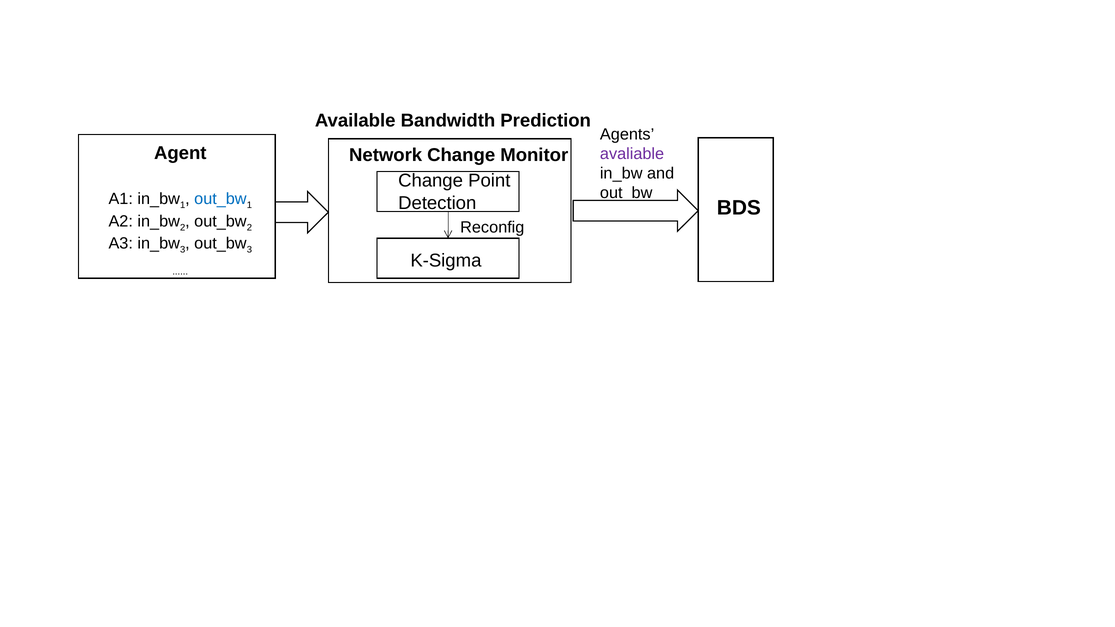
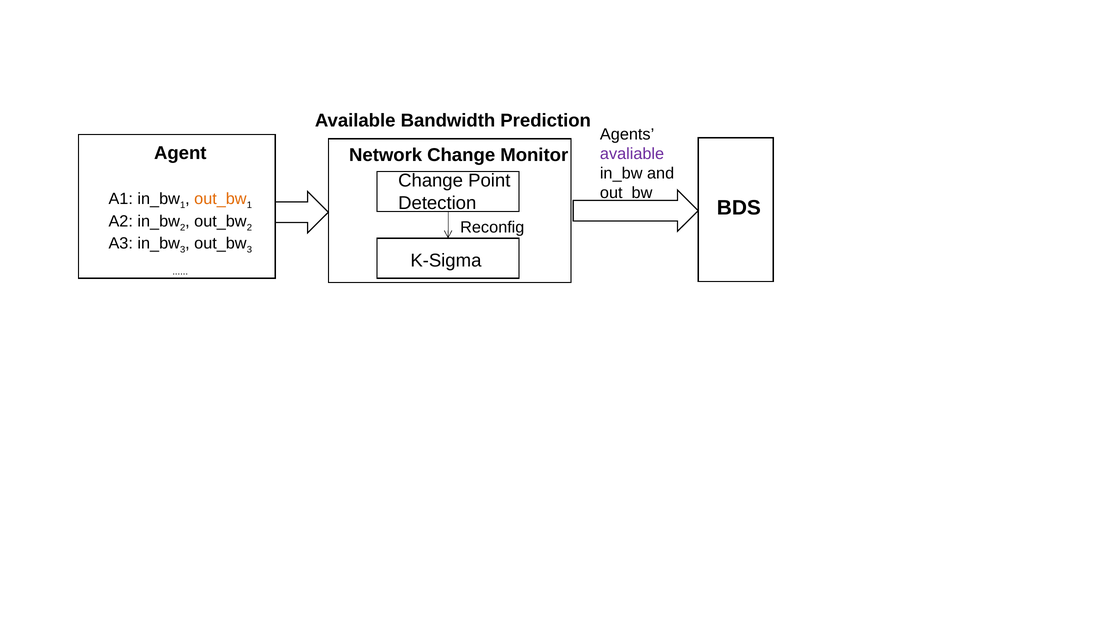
out_bw colour: blue -> orange (220, 199)
